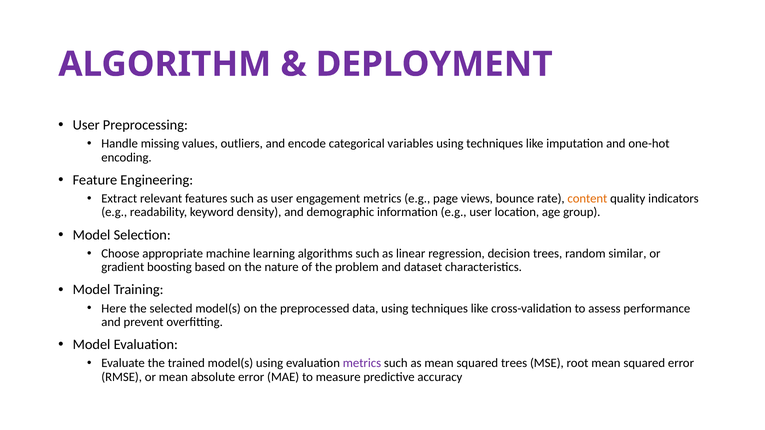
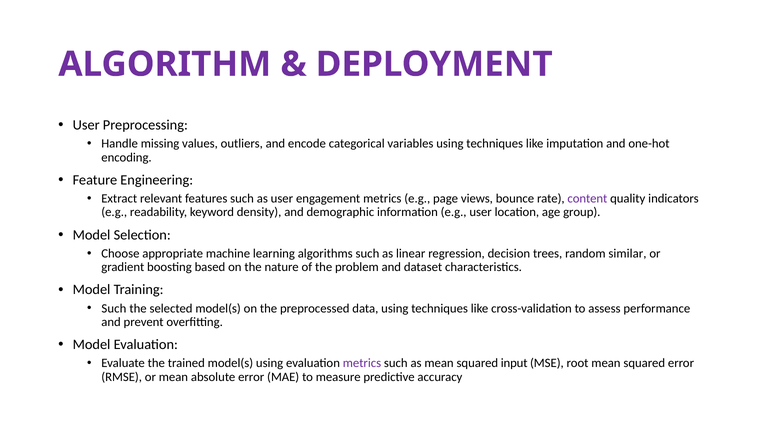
content colour: orange -> purple (587, 199)
Here: Here -> Such (114, 309)
squared trees: trees -> input (514, 364)
